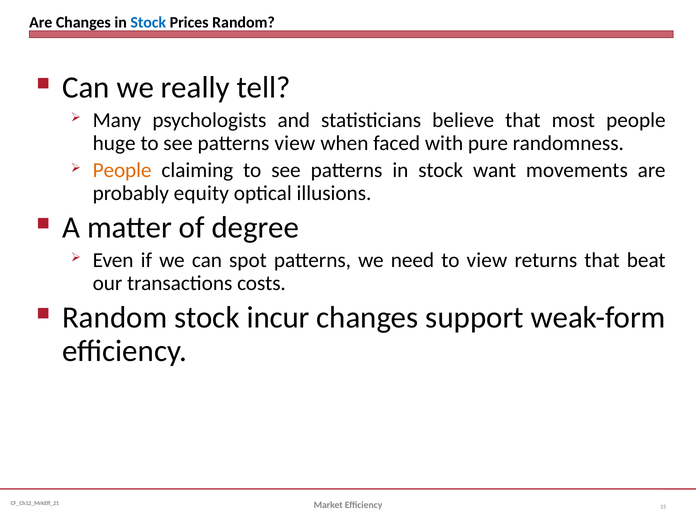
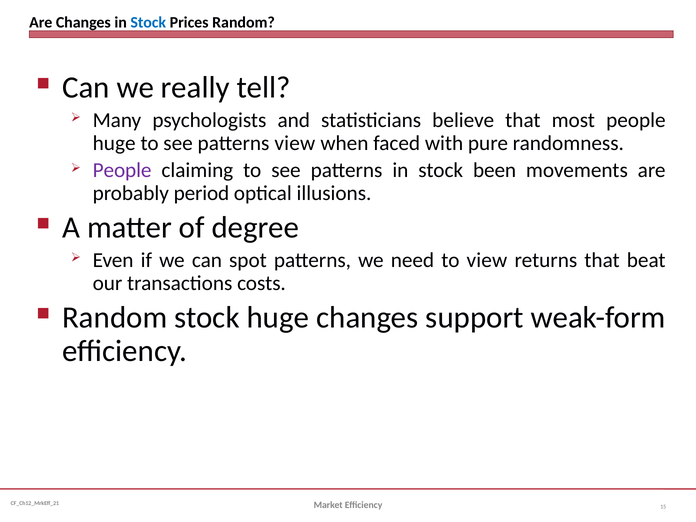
People colour: orange -> purple (122, 170)
want: want -> been (495, 170)
equity: equity -> period (201, 193)
stock incur: incur -> huge (278, 317)
